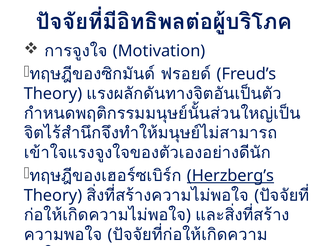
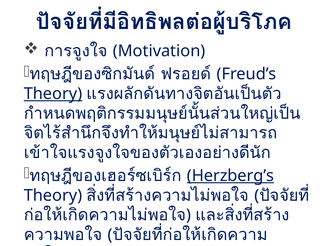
Theory underline: none -> present (53, 94)
